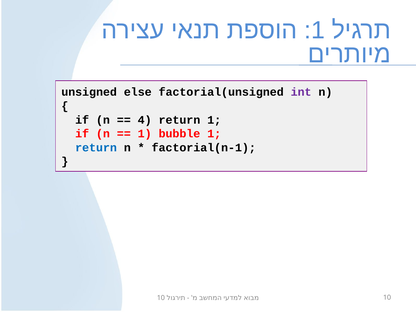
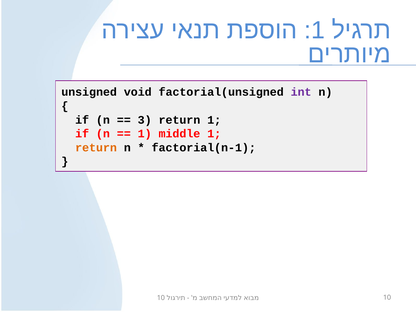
else: else -> void (138, 92)
4: 4 -> 3 (145, 120)
bubble: bubble -> middle (179, 134)
return colour: blue -> orange (96, 148)
